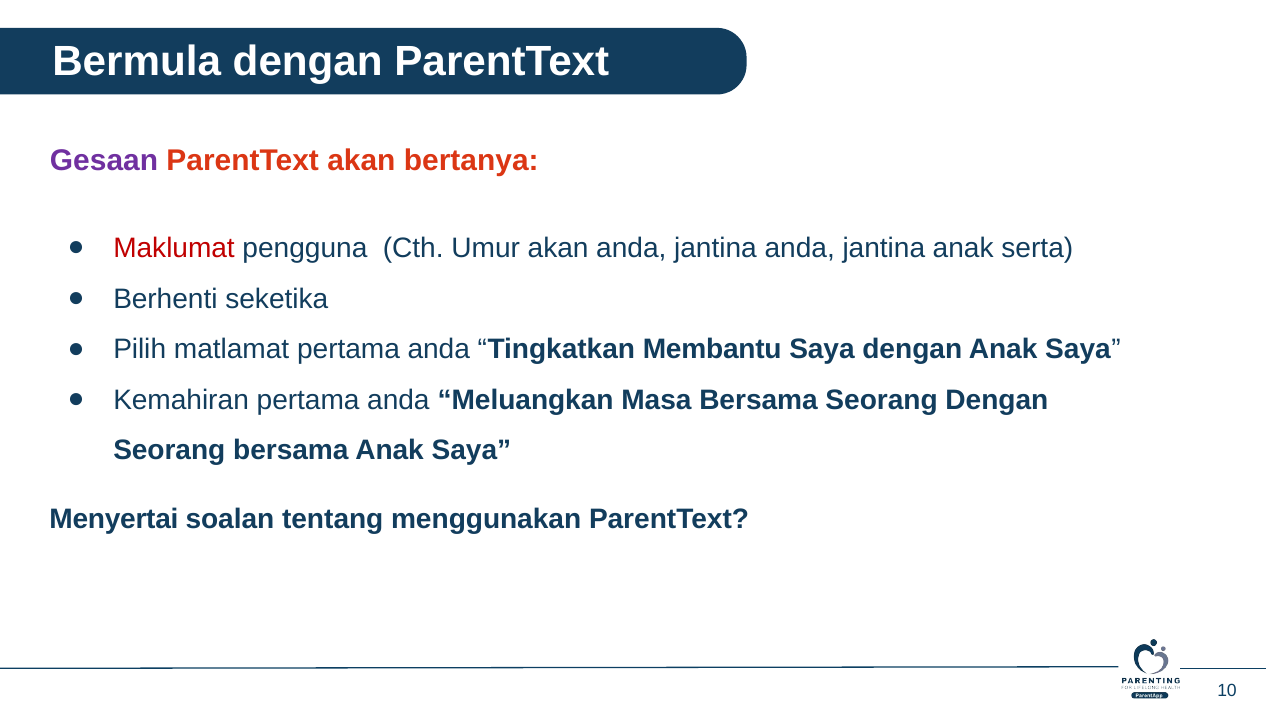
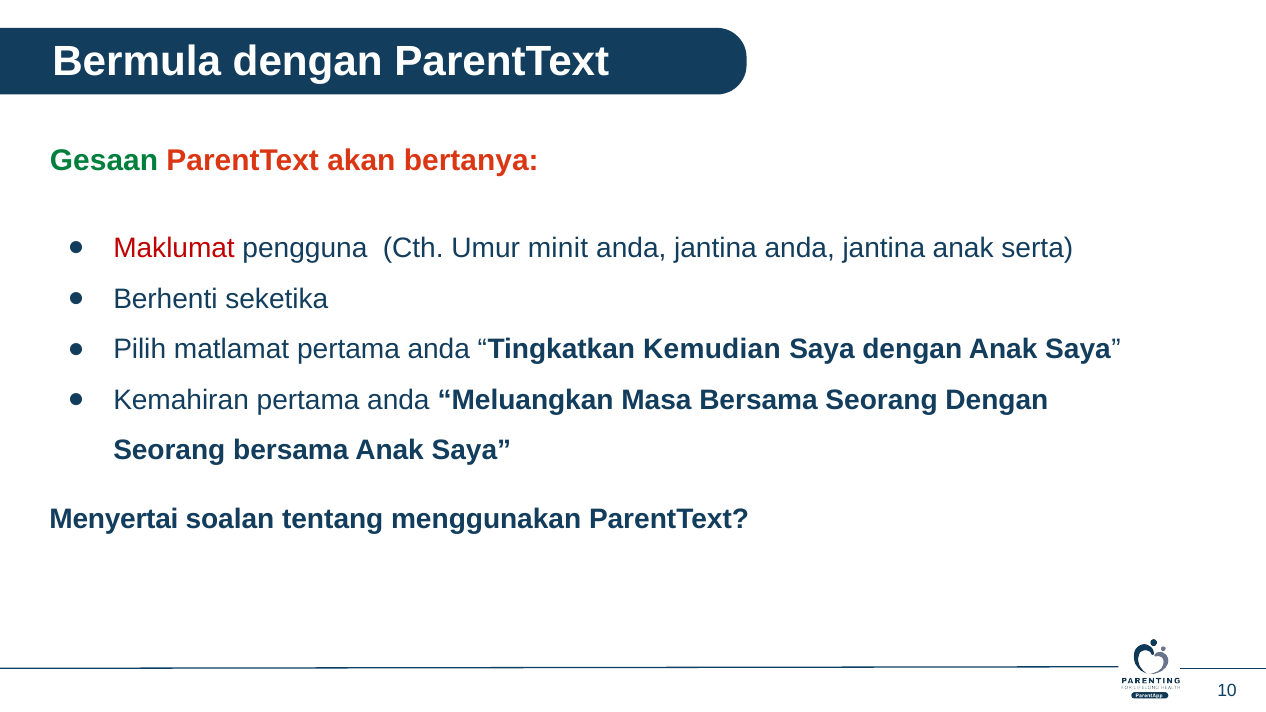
Gesaan colour: purple -> green (104, 161)
Umur akan: akan -> minit (558, 248)
Membantu: Membantu -> Kemudian (712, 350)
